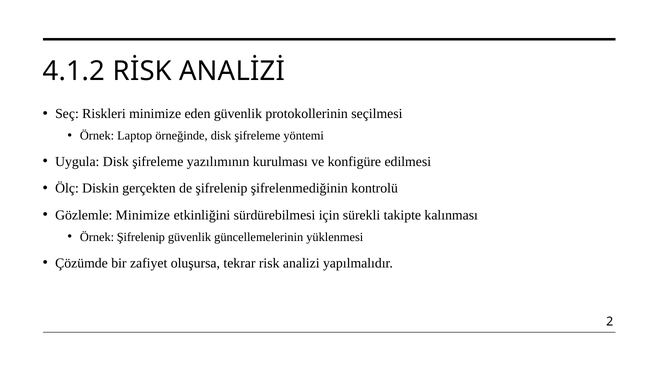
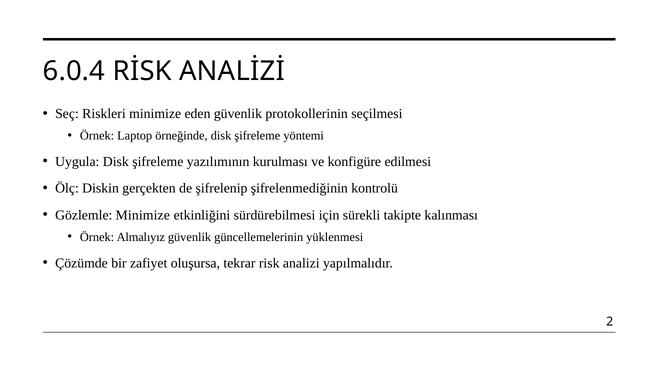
4.1.2: 4.1.2 -> 6.0.4 (74, 71)
Örnek Şifrelenip: Şifrelenip -> Almalıyız (141, 237)
